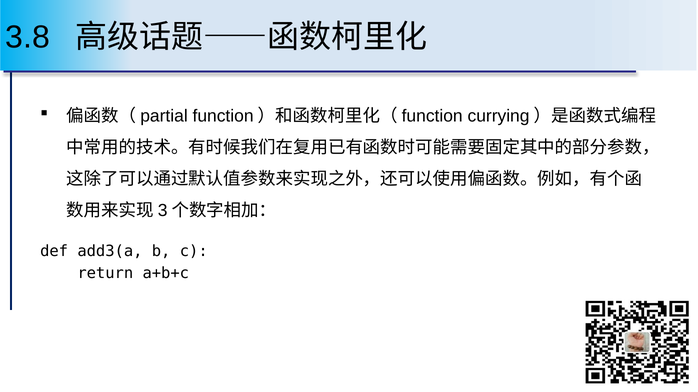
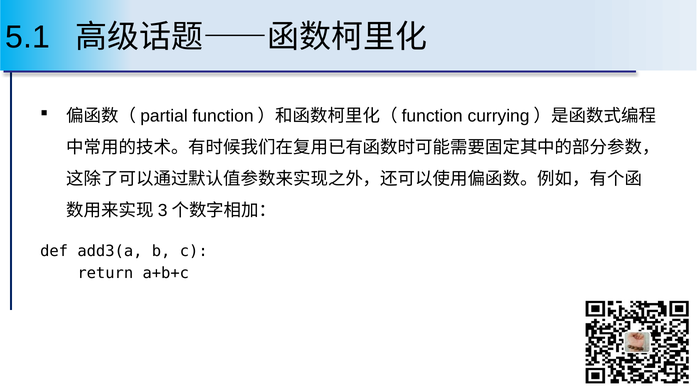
3.8: 3.8 -> 5.1 (28, 37)
